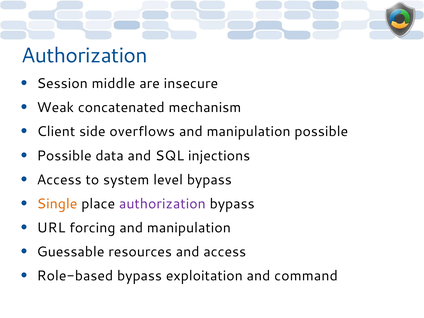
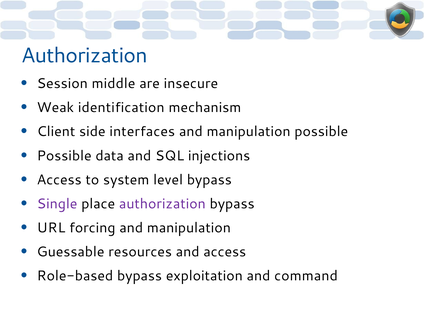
concatenated: concatenated -> identification (121, 108)
overflows: overflows -> interfaces (142, 132)
Single colour: orange -> purple (57, 204)
